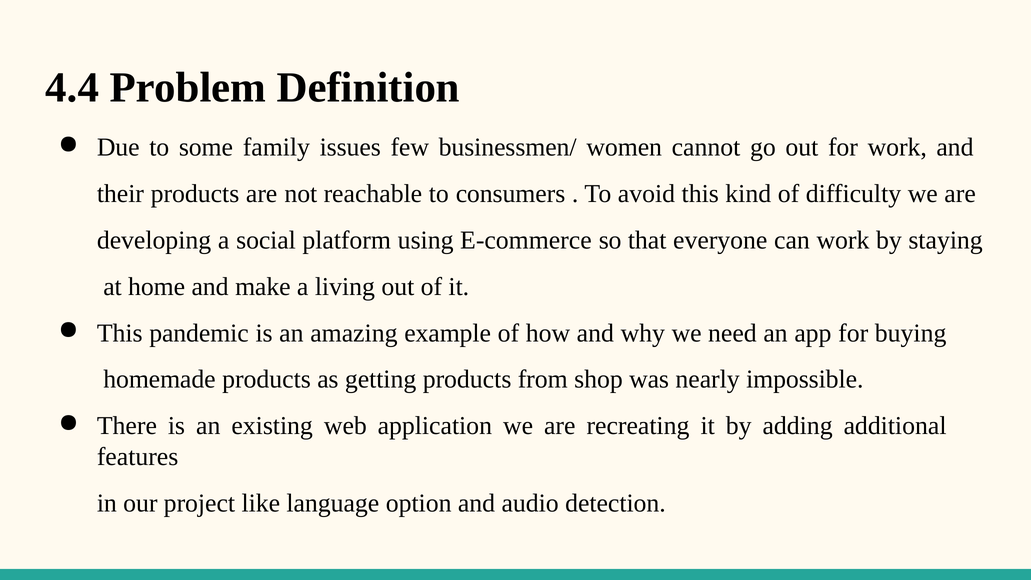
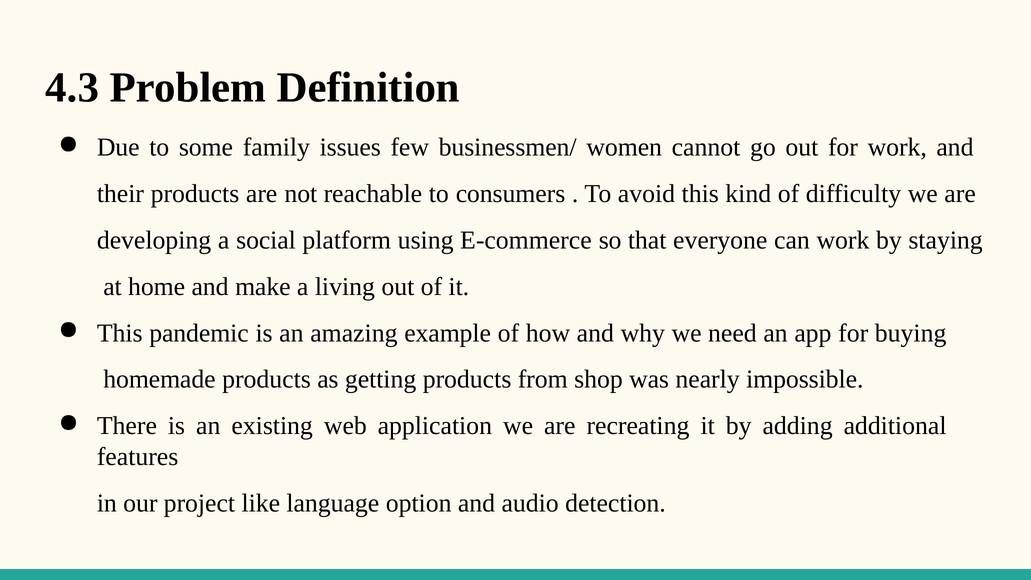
4.4: 4.4 -> 4.3 (72, 88)
